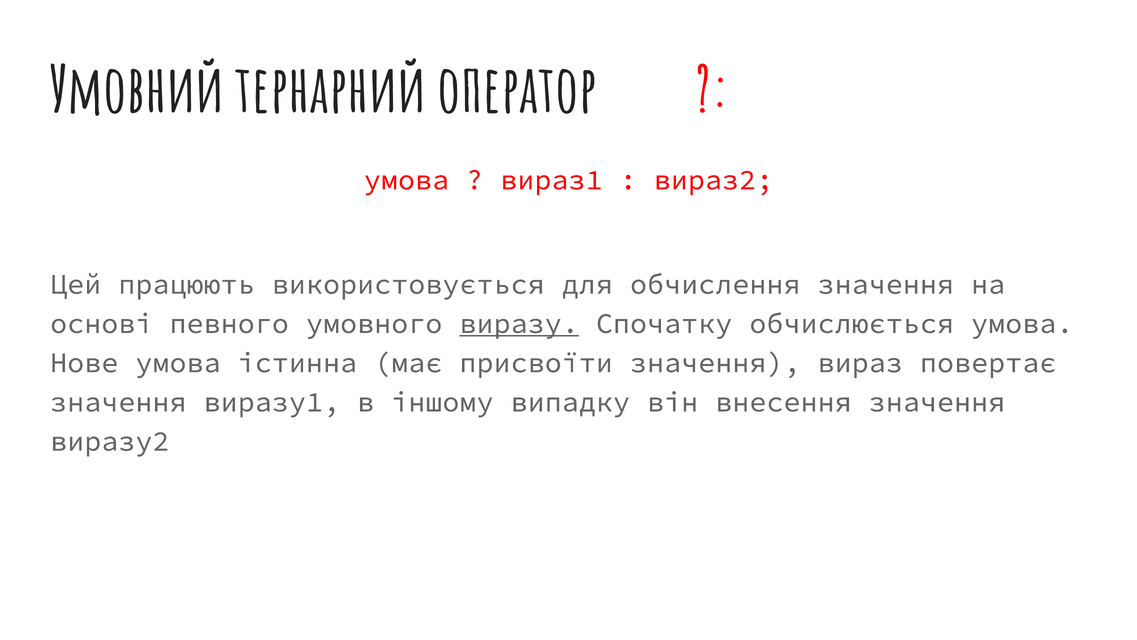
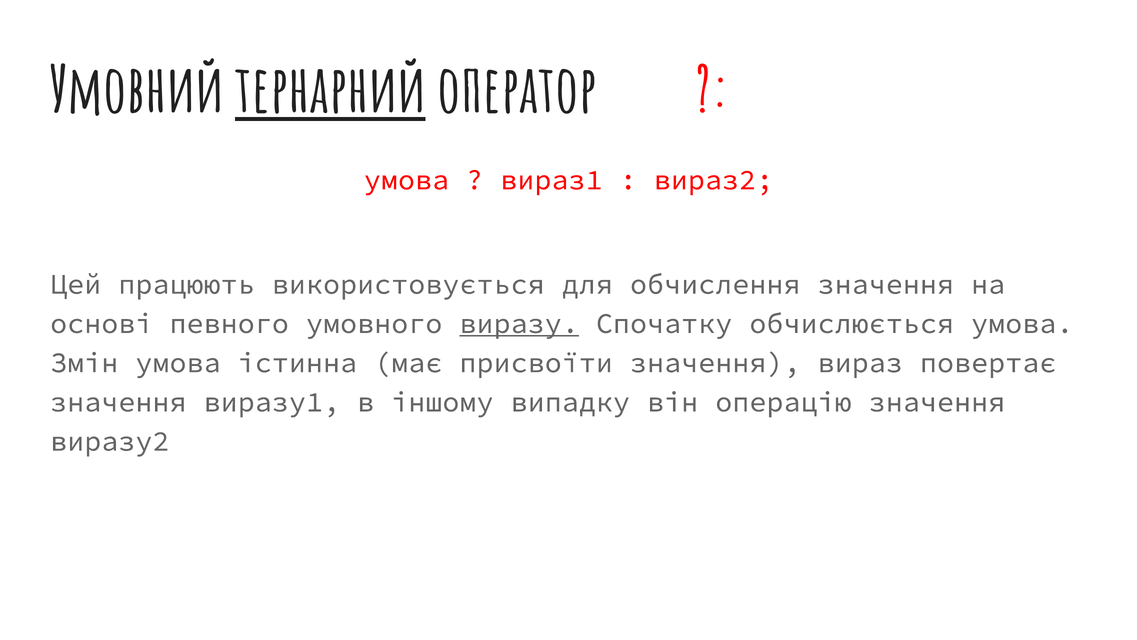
тернарний underline: none -> present (330, 91)
Нове: Нове -> Змін (84, 363)
внесення: внесення -> операцію (784, 402)
